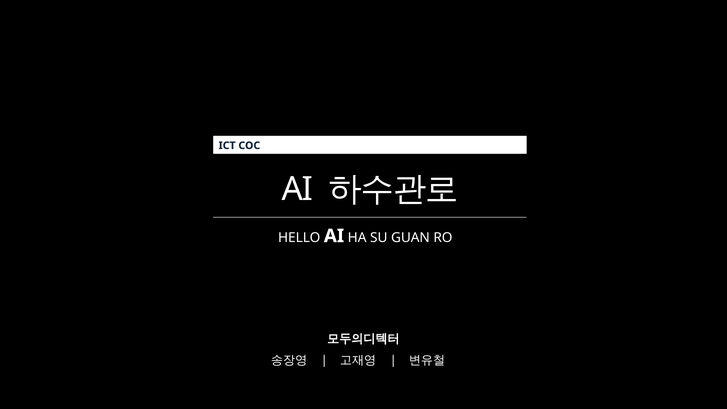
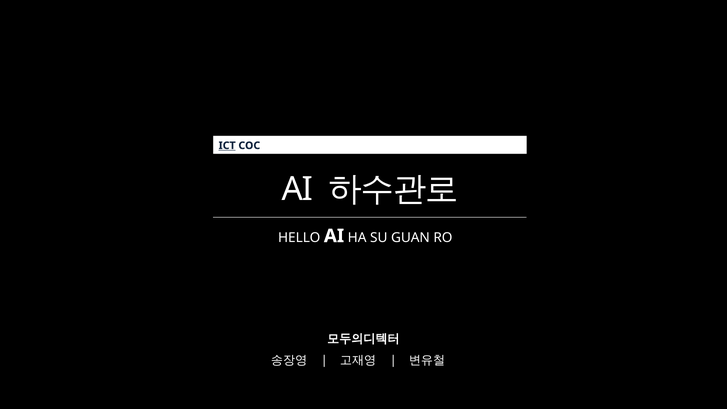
ICT underline: none -> present (227, 146)
